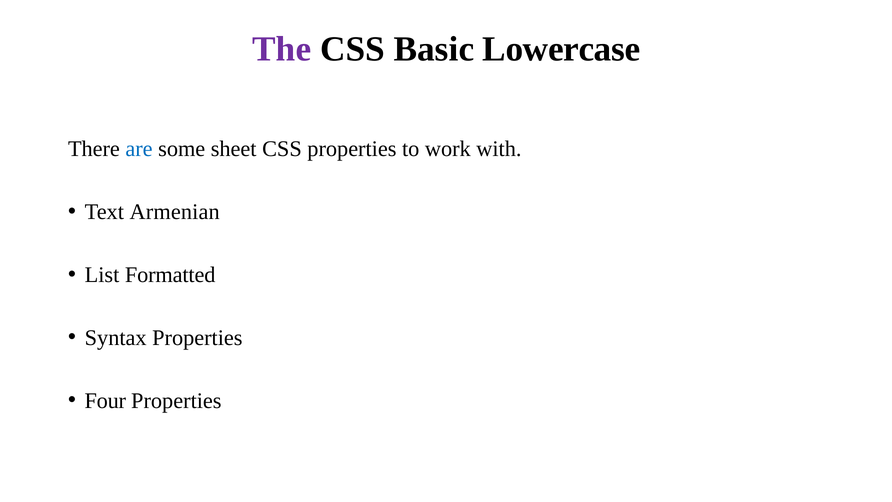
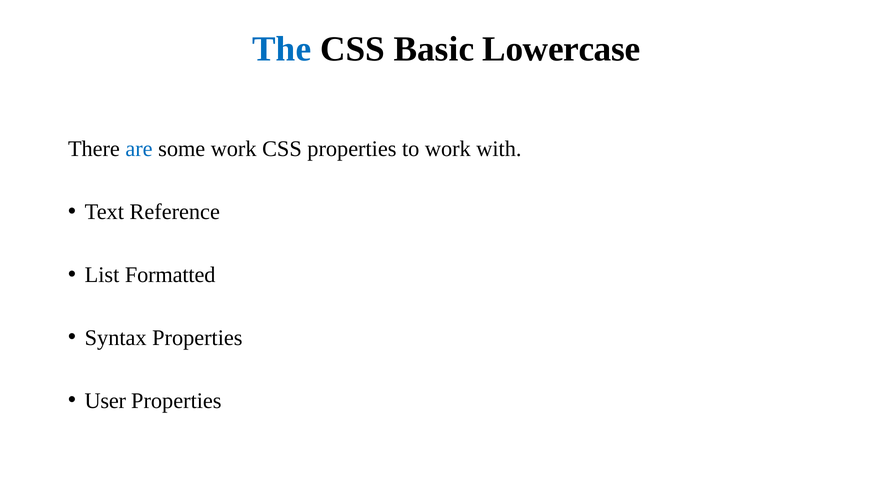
The colour: purple -> blue (282, 49)
some sheet: sheet -> work (234, 149)
Armenian: Armenian -> Reference (175, 212)
Four: Four -> User (105, 400)
